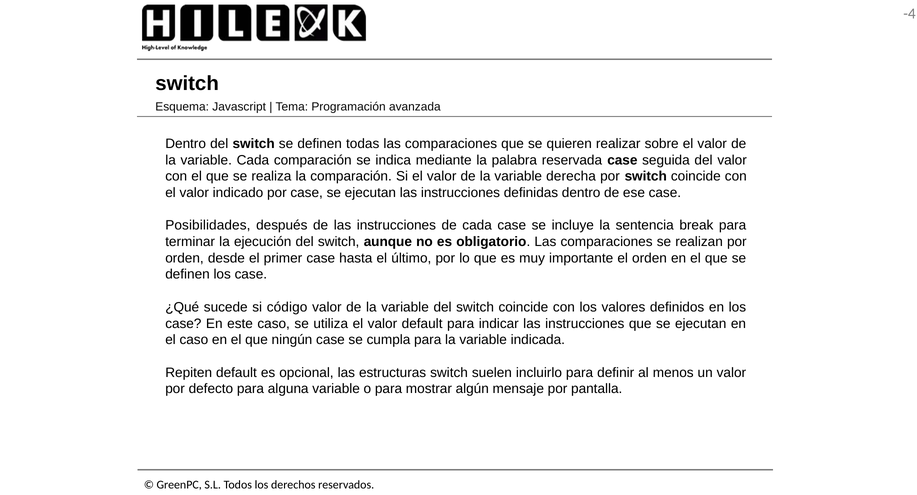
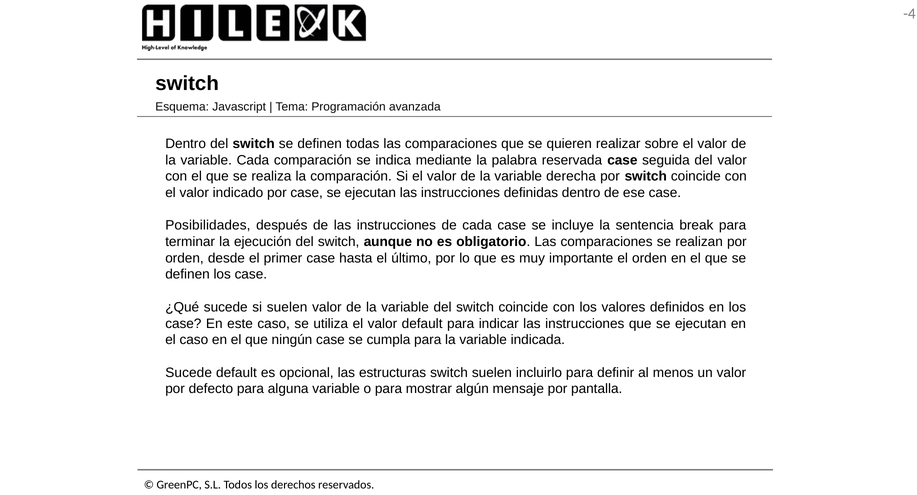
si código: código -> suelen (287, 307)
Repiten: Repiten -> Sucede (189, 372)
